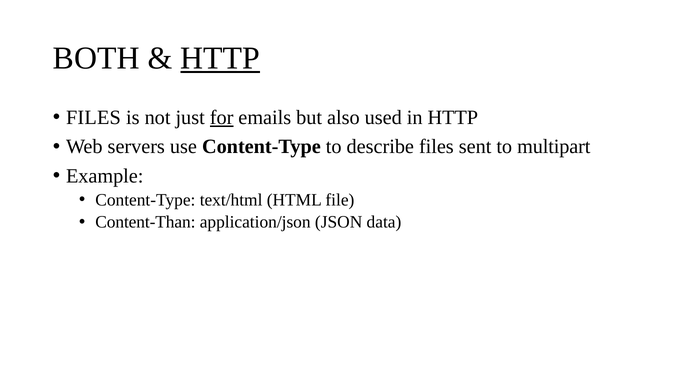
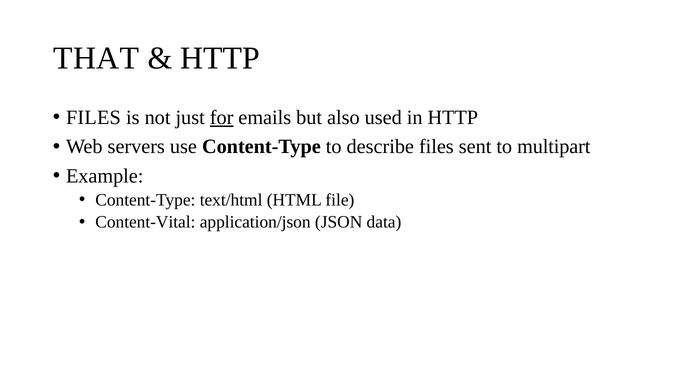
BOTH: BOTH -> THAT (96, 58)
HTTP underline: present -> none (220, 58)
Content-Than: Content-Than -> Content-Vital (145, 222)
